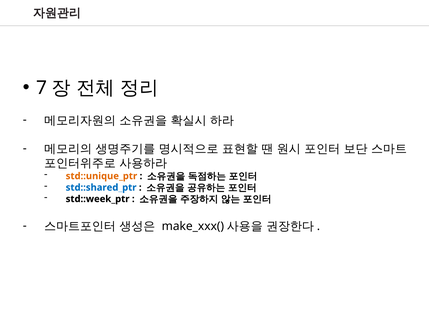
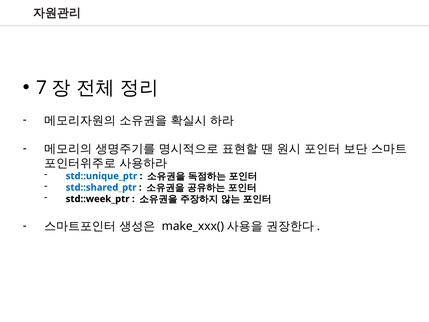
std::unique_ptr colour: orange -> blue (101, 176)
